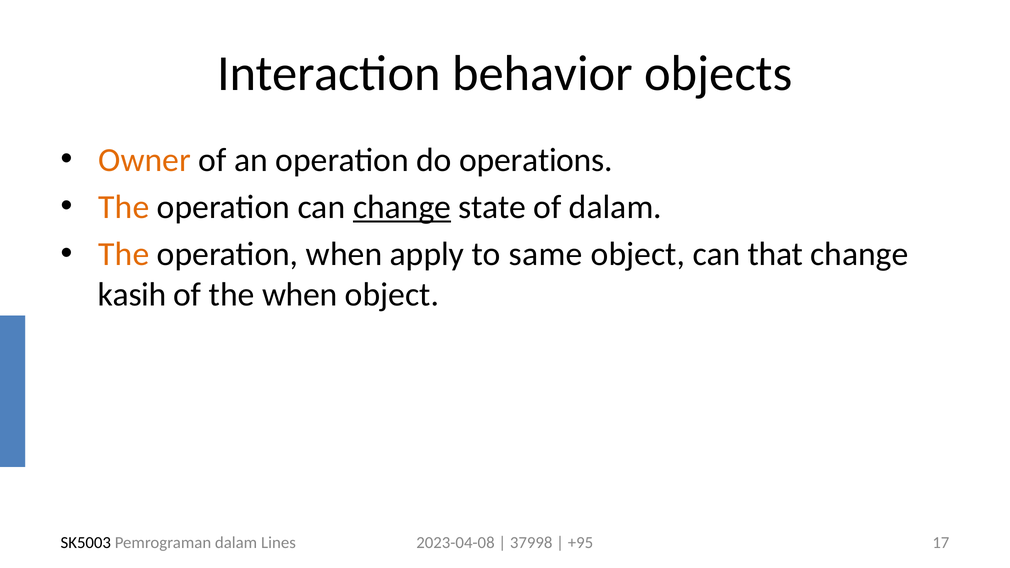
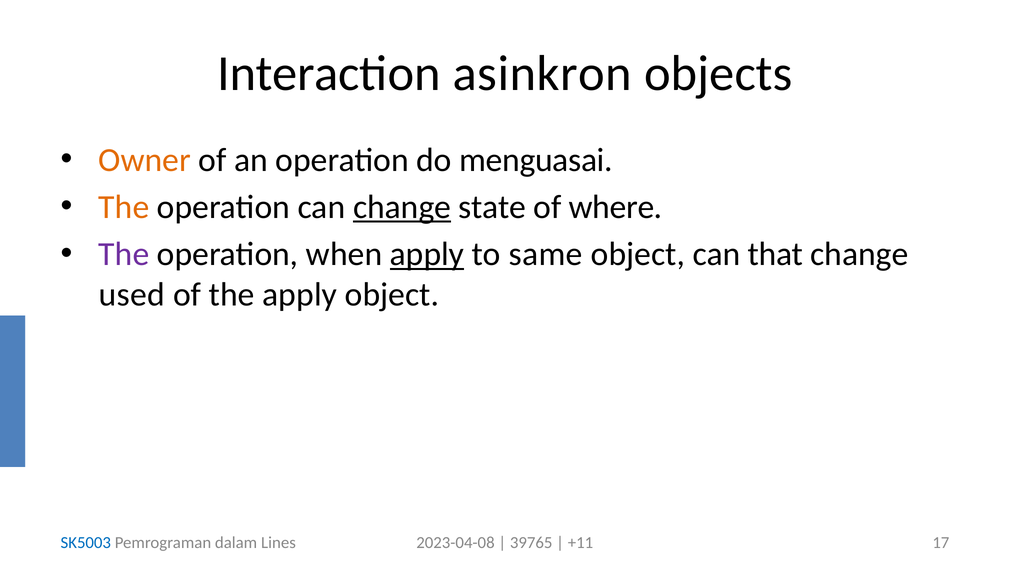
behavior: behavior -> asinkron (542, 74)
operations: operations -> menguasai (536, 160)
of dalam: dalam -> where (616, 207)
The colour: orange -> purple (124, 254)
apply underline: none -> present (427, 254)
kasih: kasih -> used (132, 295)
the when: when -> apply (300, 295)
SK5003 colour: black -> blue (86, 543)
37998: 37998 -> 39765 (531, 543)
+95: +95 -> +11 (581, 543)
